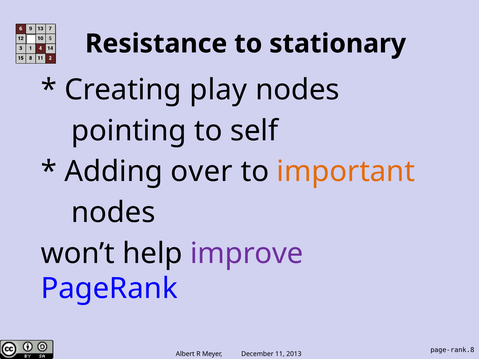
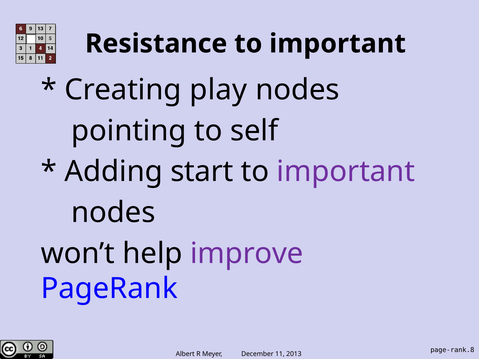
Resistance to stationary: stationary -> important (338, 44)
over: over -> start (202, 172)
important colour: orange -> purple (346, 172)
